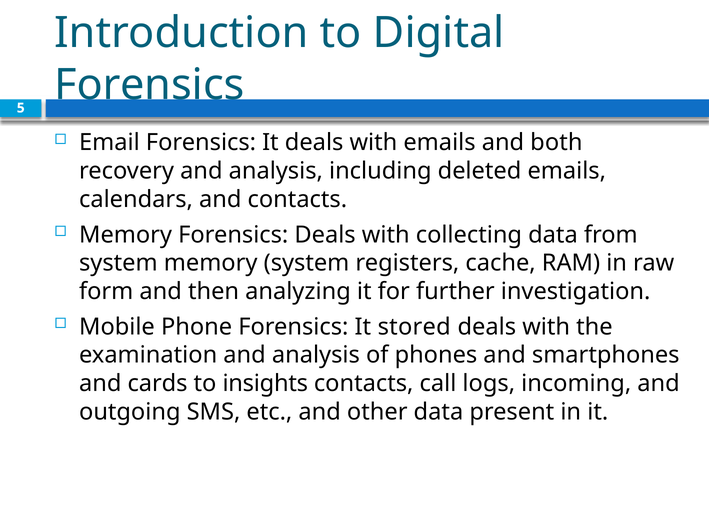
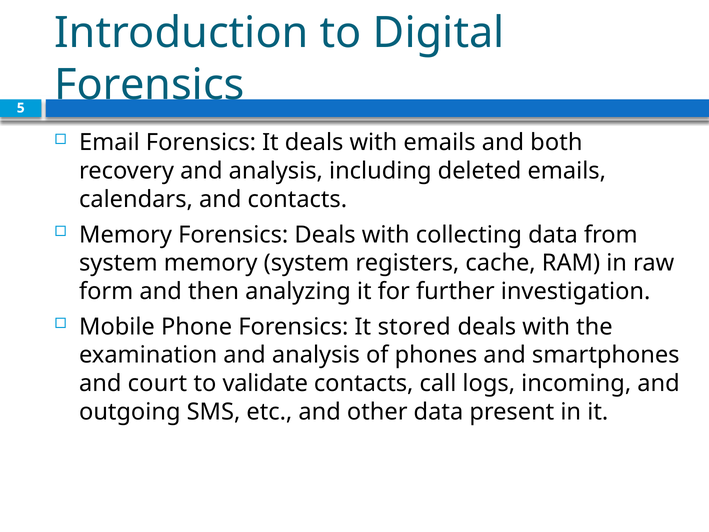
cards: cards -> court (157, 383)
insights: insights -> validate (265, 383)
